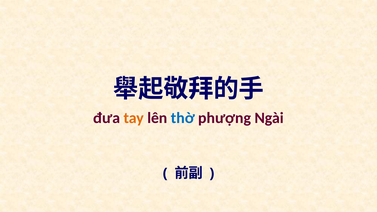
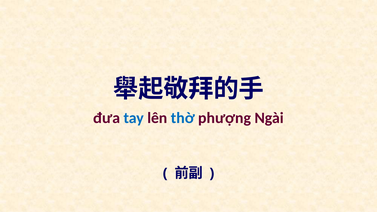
tay colour: orange -> blue (134, 118)
